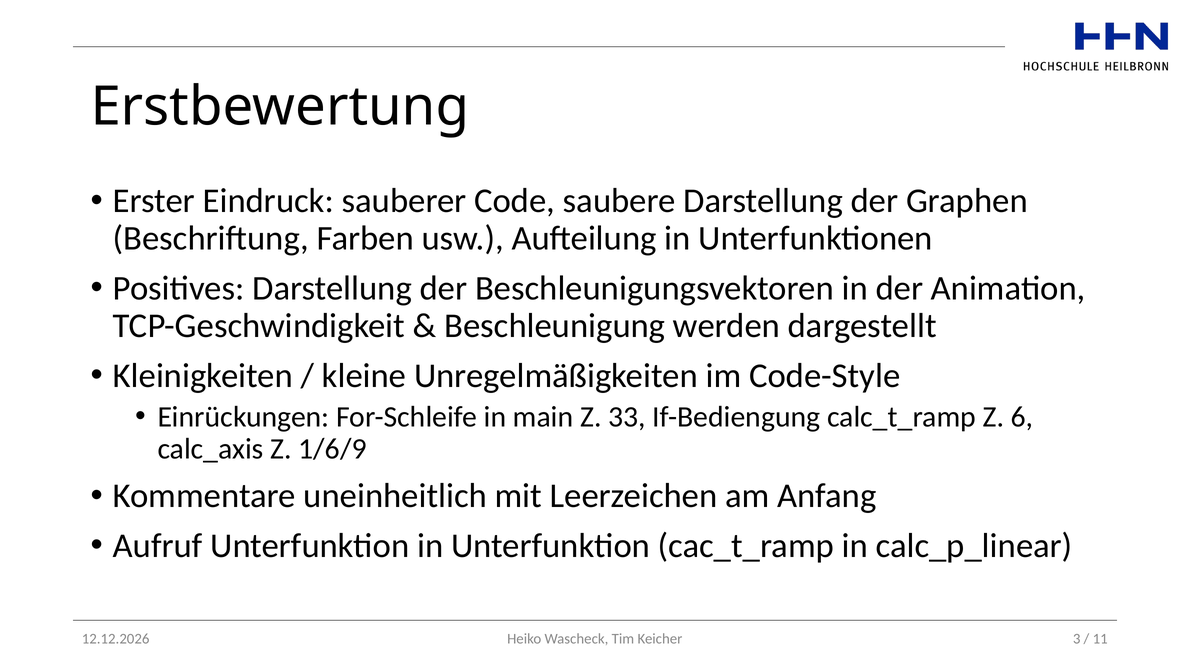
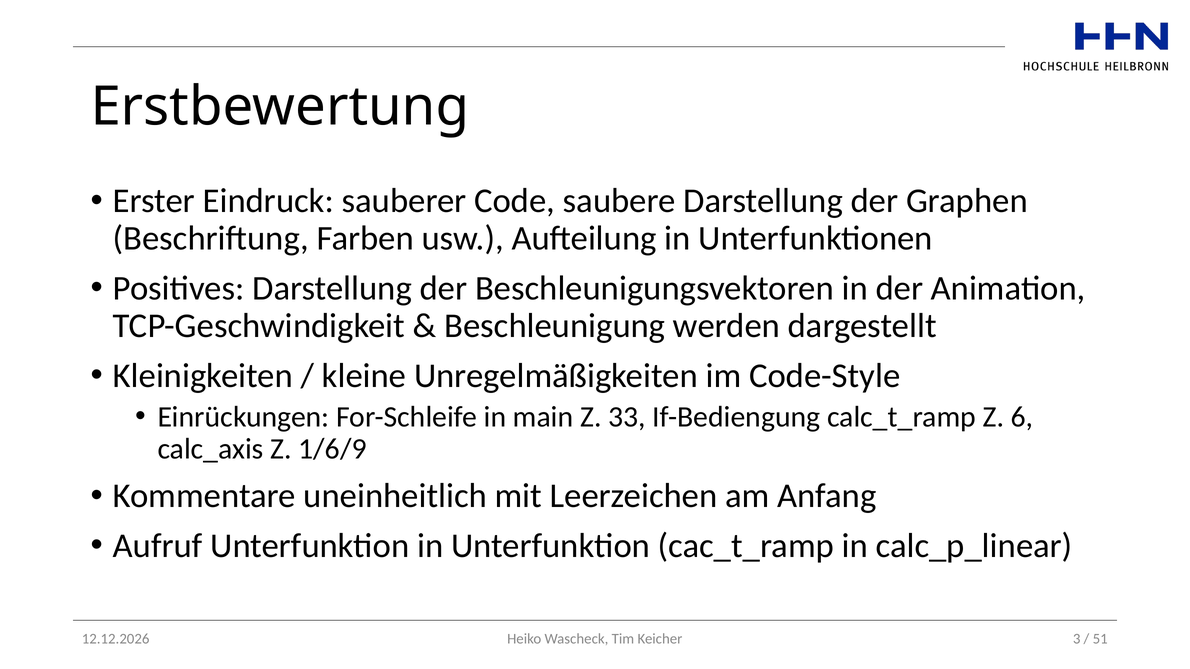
11: 11 -> 51 (1100, 639)
